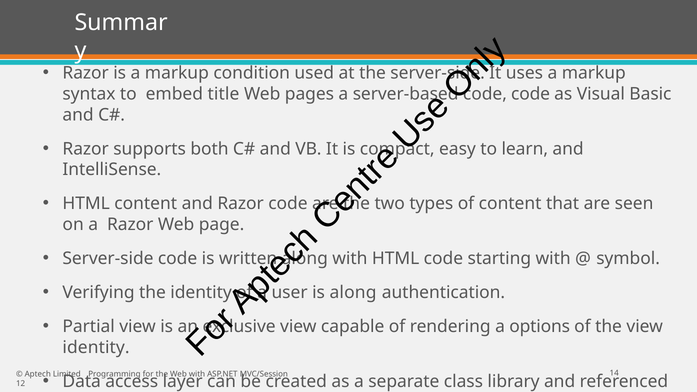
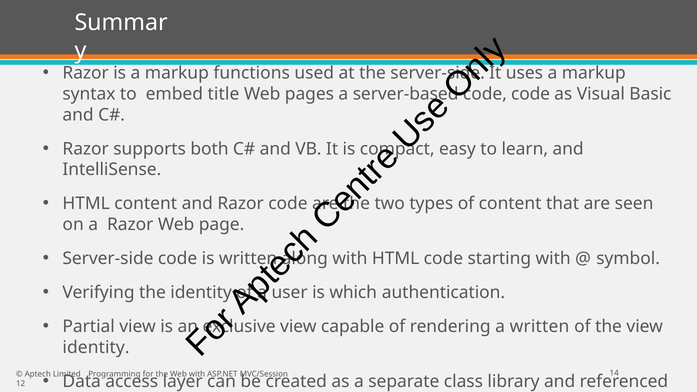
condition: condition -> functions (252, 73)
is along: along -> which (353, 293)
a options: options -> written (539, 327)
